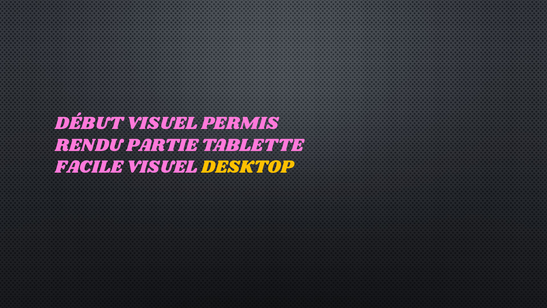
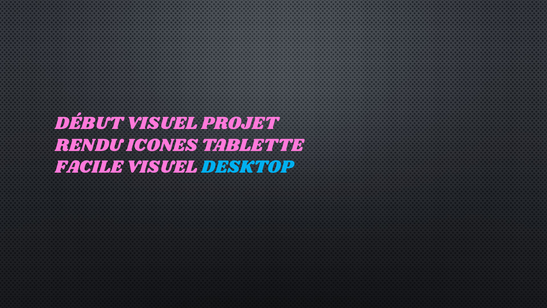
PERMIS: PERMIS -> PROJET (240, 123)
PARTIE: PARTIE -> ICONES (162, 145)
DESKTOP colour: yellow -> light blue (247, 167)
